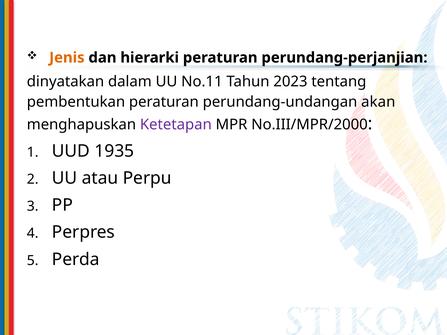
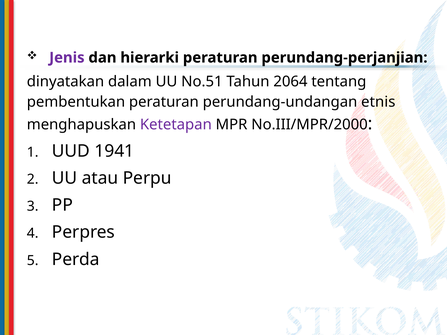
Jenis colour: orange -> purple (67, 58)
No.11: No.11 -> No.51 (202, 82)
2023: 2023 -> 2064 (290, 82)
akan: akan -> etnis (378, 102)
1935: 1935 -> 1941 (114, 151)
